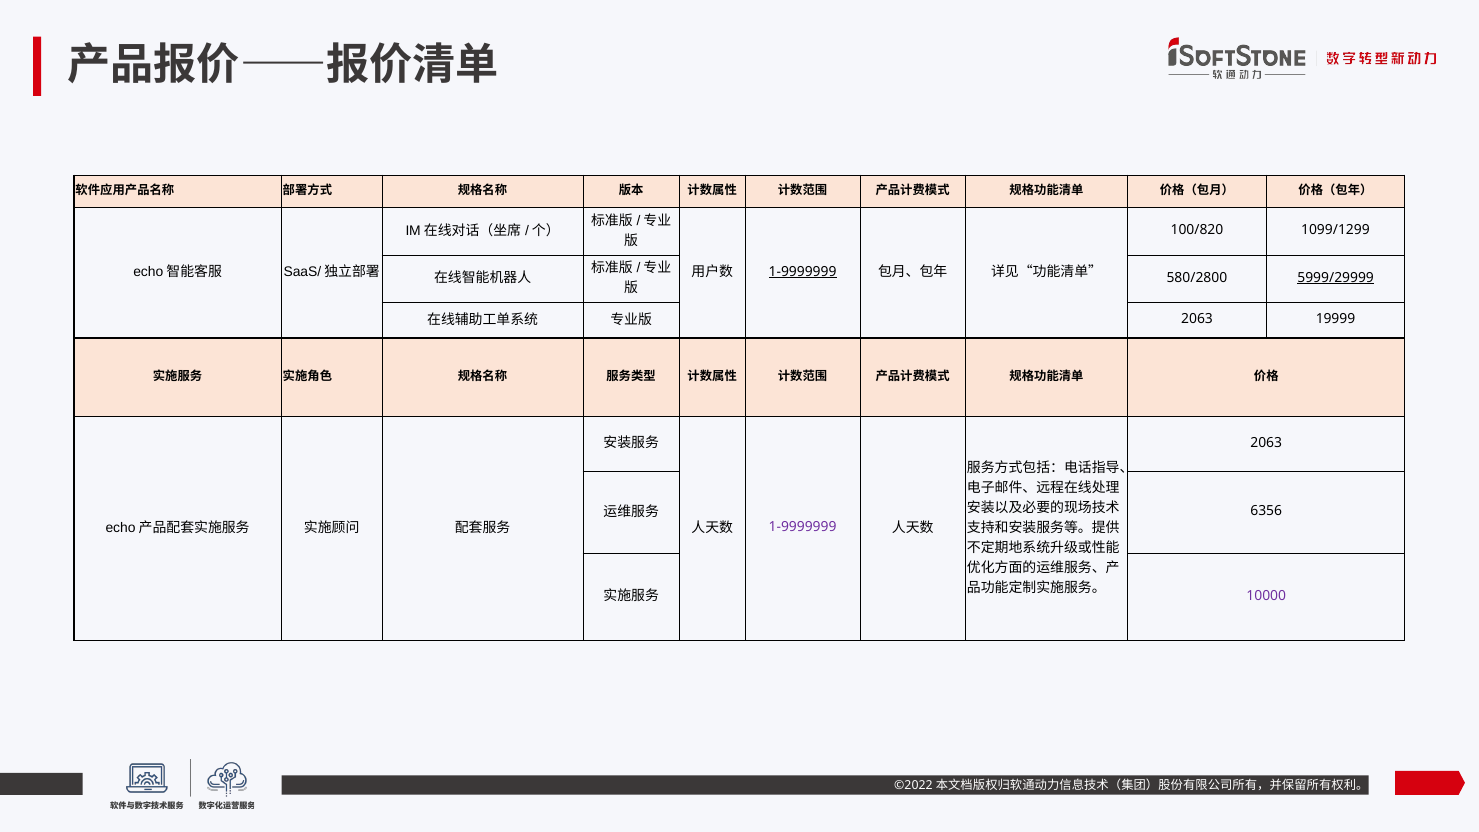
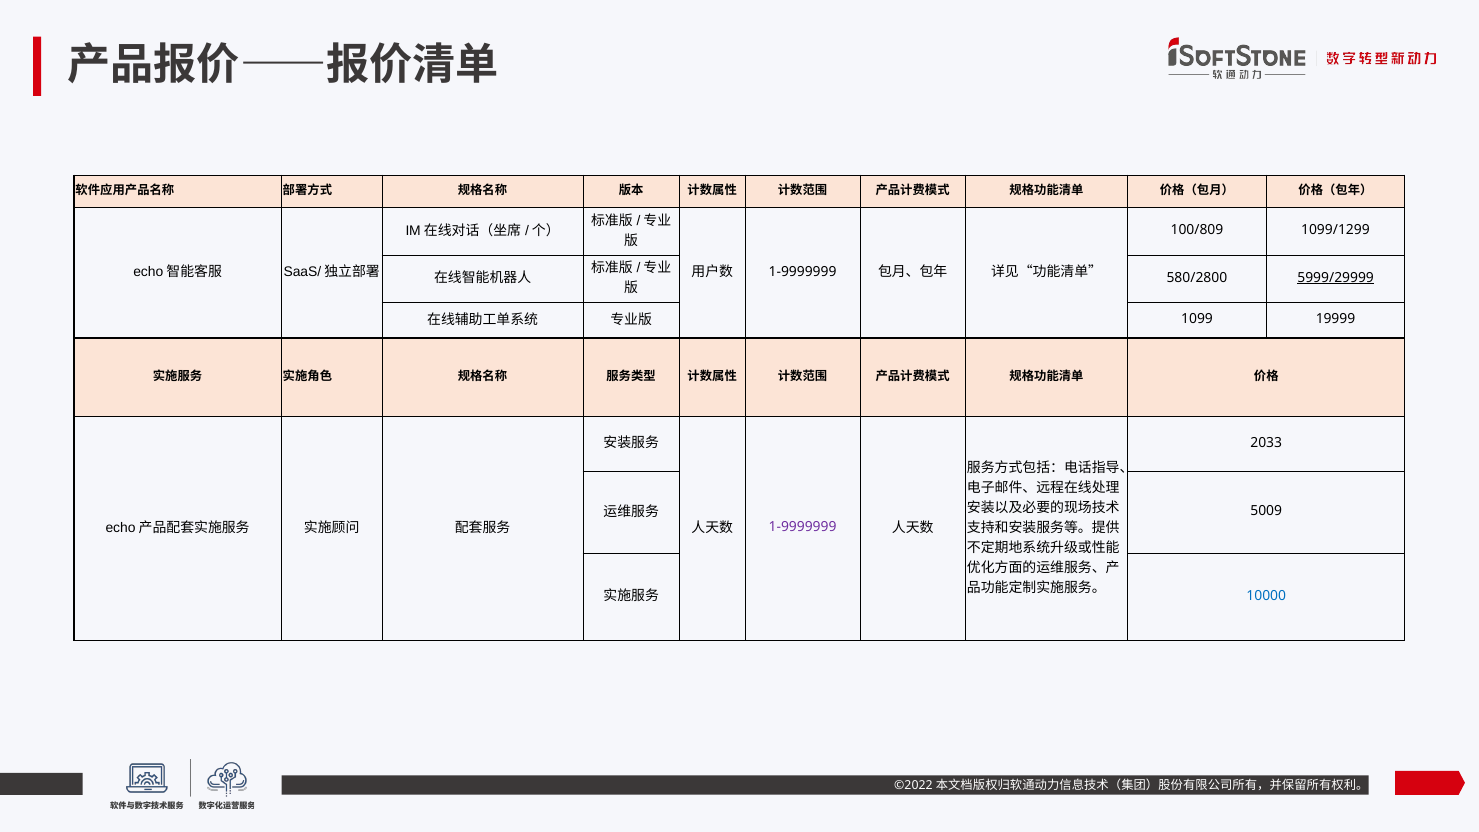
100/820: 100/820 -> 100/809 (1197, 230)
1-9999999 underline: present -> none (803, 272)
2063: 2063 -> 1099 (1197, 319)
2063: 2063 -> 2033 (1266, 442)
6356: 6356 -> 5009 (1266, 511)
10000 colour: purple -> blue (1266, 596)
